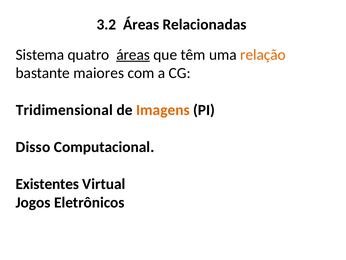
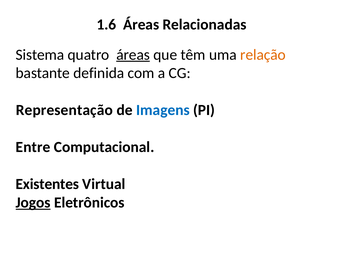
3.2: 3.2 -> 1.6 (106, 25)
maiores: maiores -> definida (99, 73)
Tridimensional: Tridimensional -> Representação (64, 110)
Imagens colour: orange -> blue (163, 110)
Disso: Disso -> Entre (33, 147)
Jogos underline: none -> present (33, 202)
